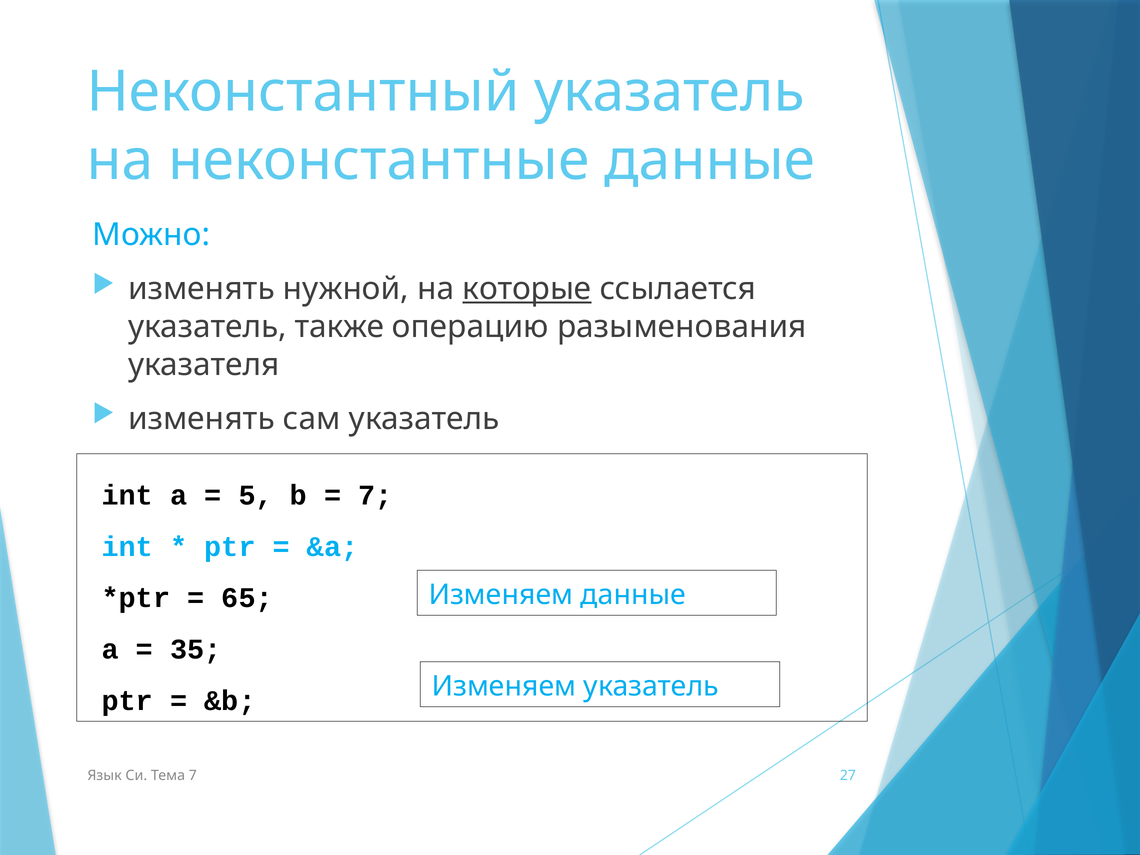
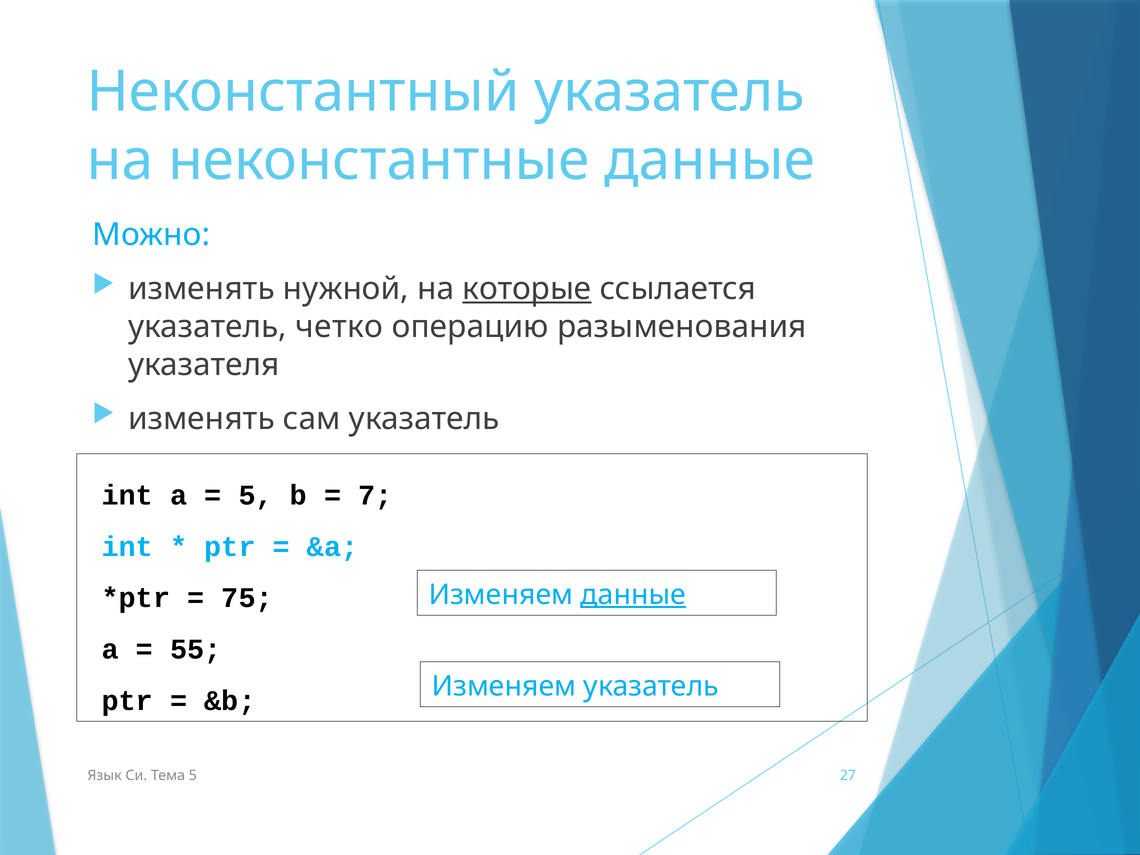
также: также -> четко (339, 327)
данные underline: none -> present (633, 595)
65: 65 -> 75 (247, 598)
35: 35 -> 55 (196, 649)
Тема 7: 7 -> 5 (193, 776)
